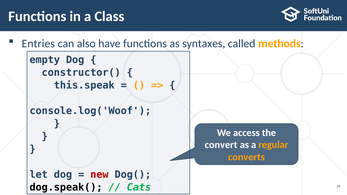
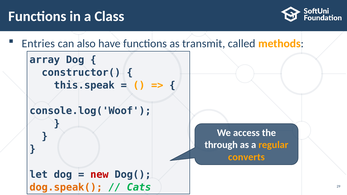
syntaxes: syntaxes -> transmit (204, 44)
empty: empty -> array (45, 60)
convert: convert -> through (221, 145)
dog.speak( colour: black -> orange (66, 188)
